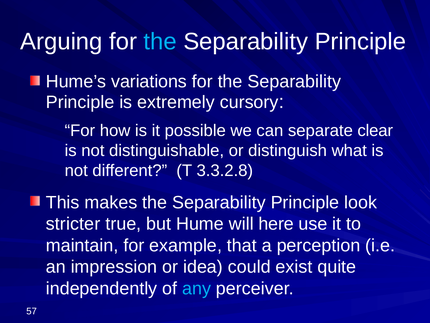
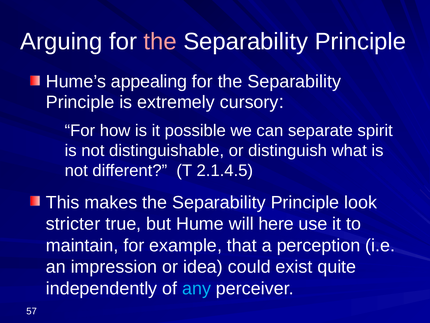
the colour: light blue -> pink (160, 42)
variations: variations -> appealing (149, 82)
clear: clear -> spirit (375, 130)
3.3.2.8: 3.3.2.8 -> 2.1.4.5 (225, 170)
